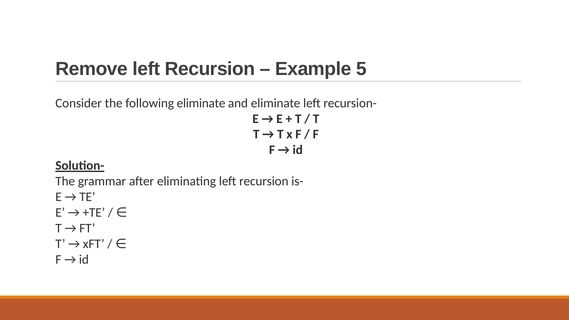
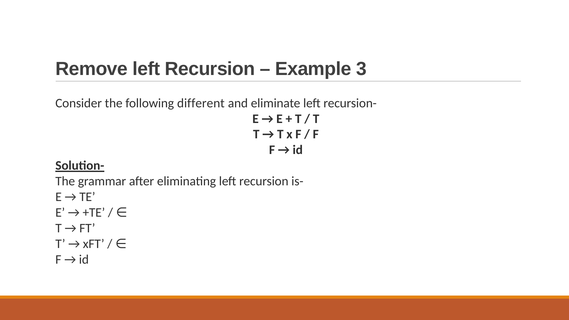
5: 5 -> 3 (361, 69)
following eliminate: eliminate -> different (201, 103)
